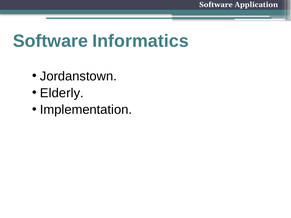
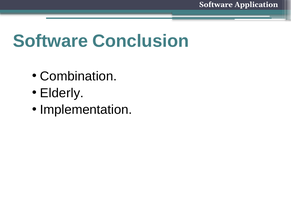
Informatics: Informatics -> Conclusion (141, 41)
Jordanstown: Jordanstown -> Combination (78, 76)
